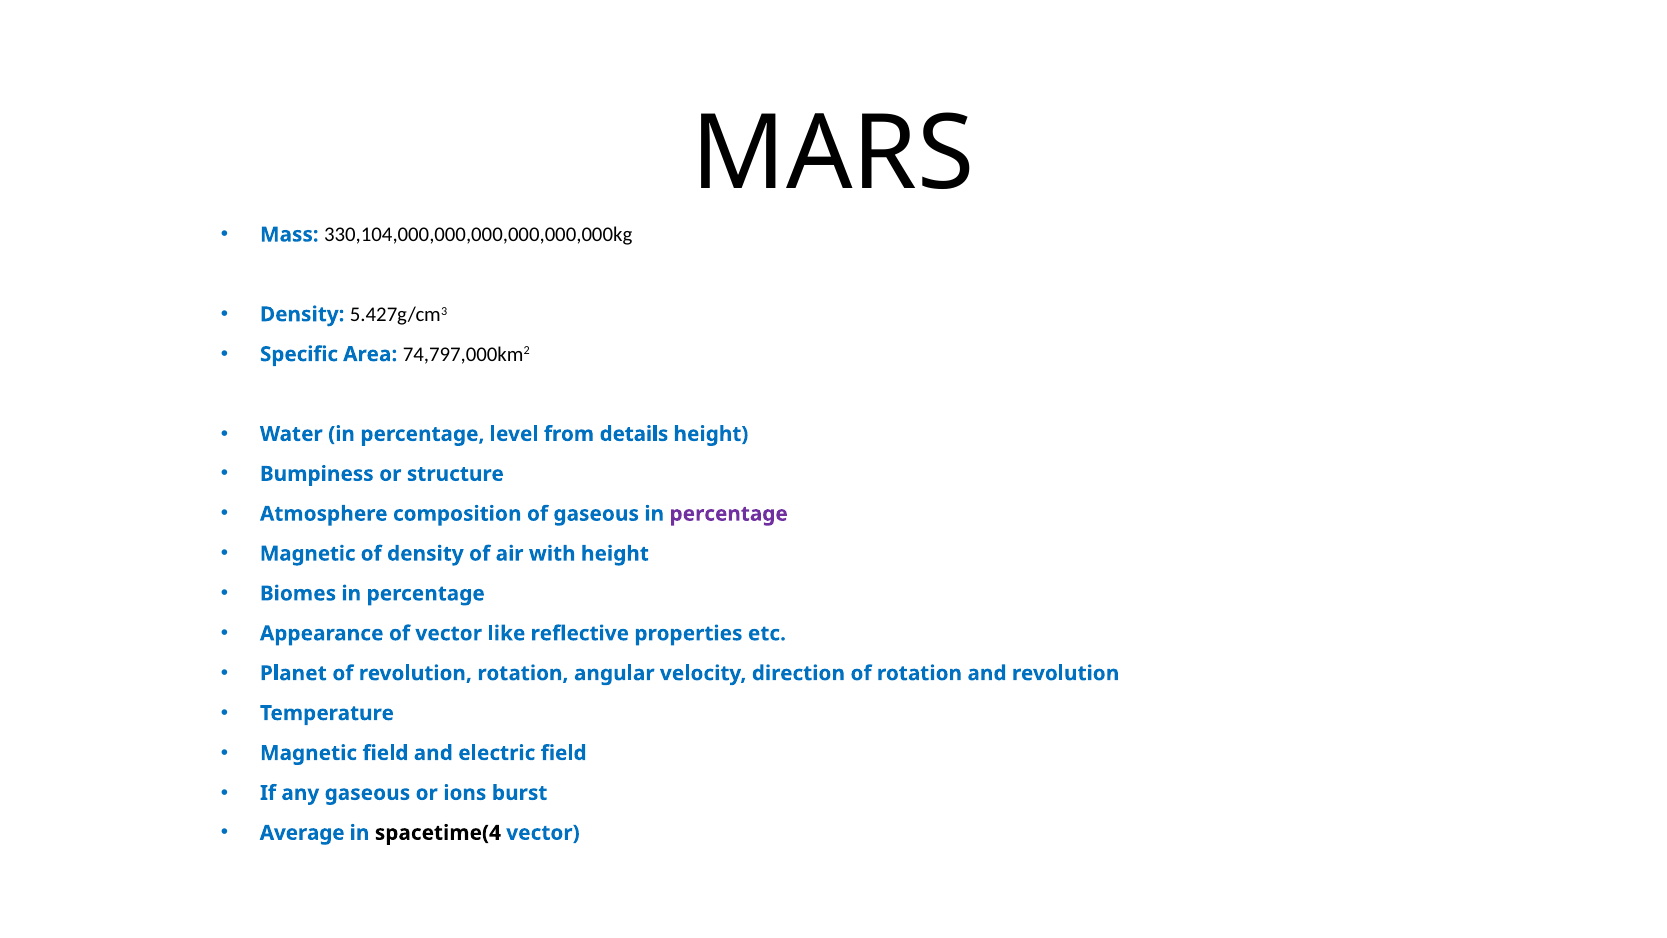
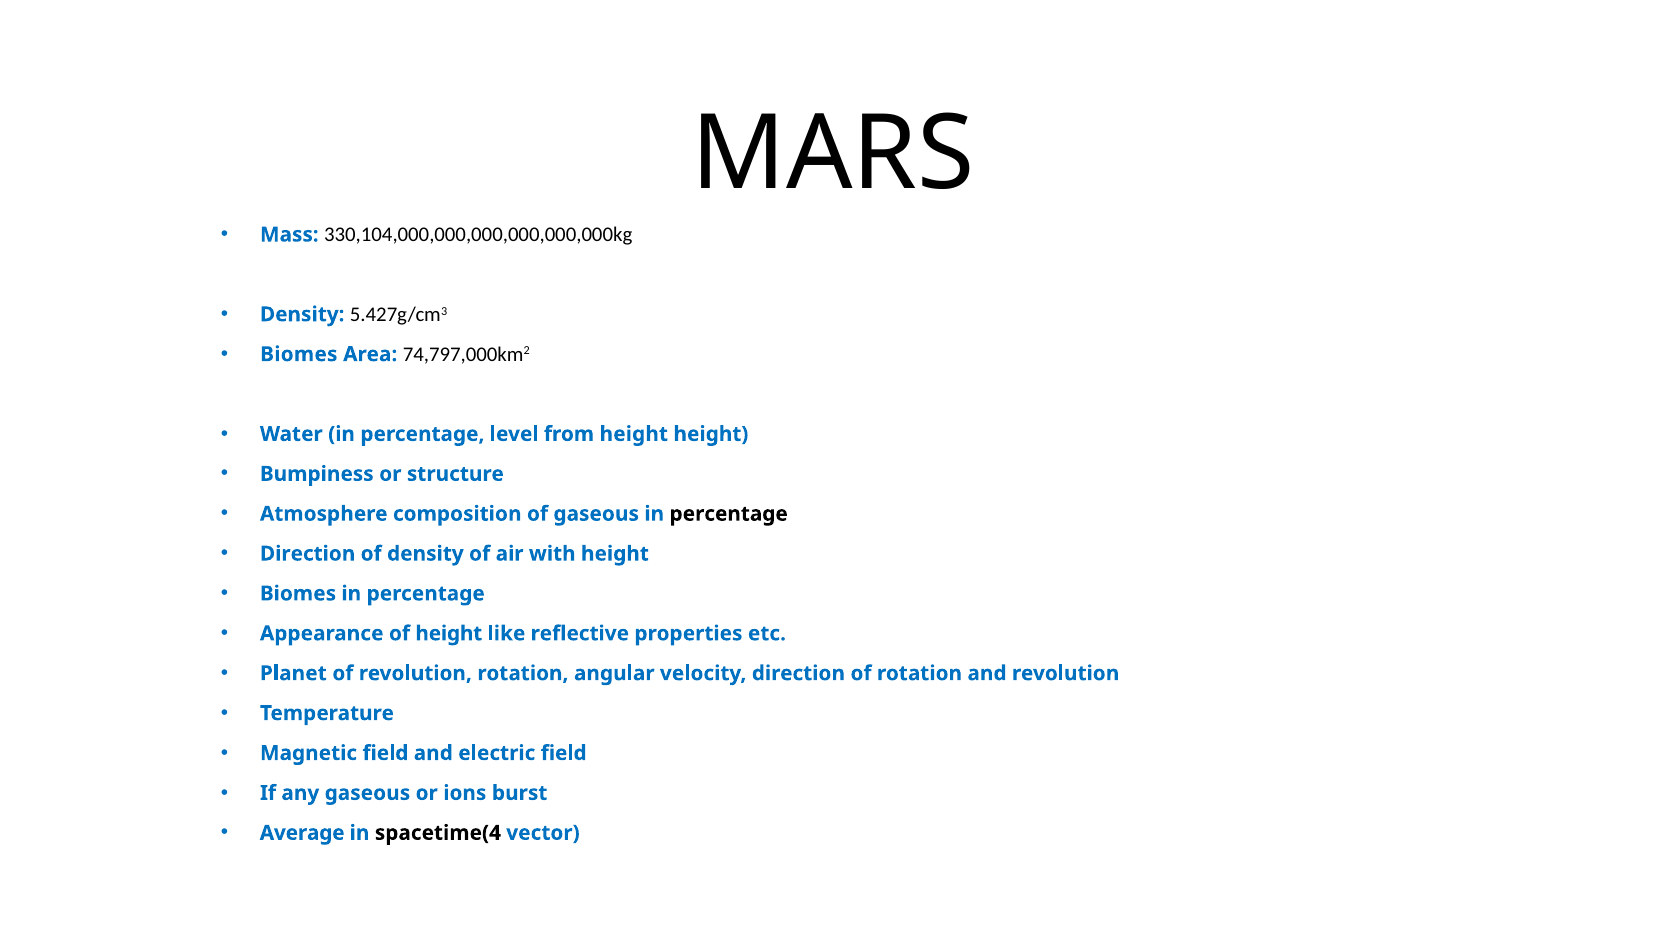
Specific: Specific -> Biomes (299, 354)
from details: details -> height (634, 434)
percentage colour: purple -> black (729, 514)
Magnetic: Magnetic -> Direction (308, 554)
of vector: vector -> height (449, 633)
